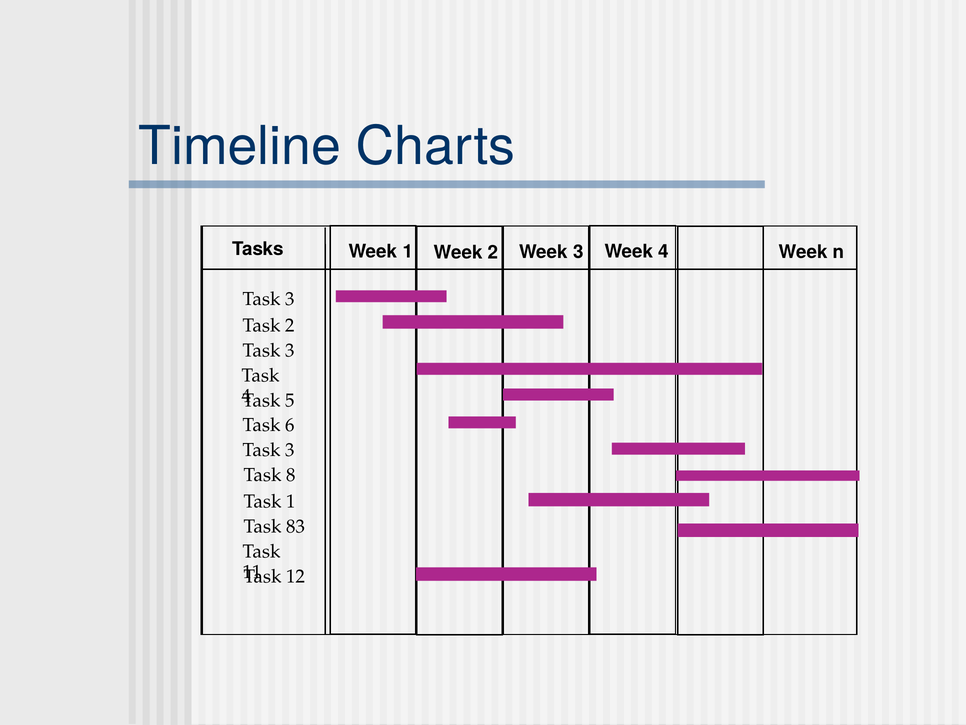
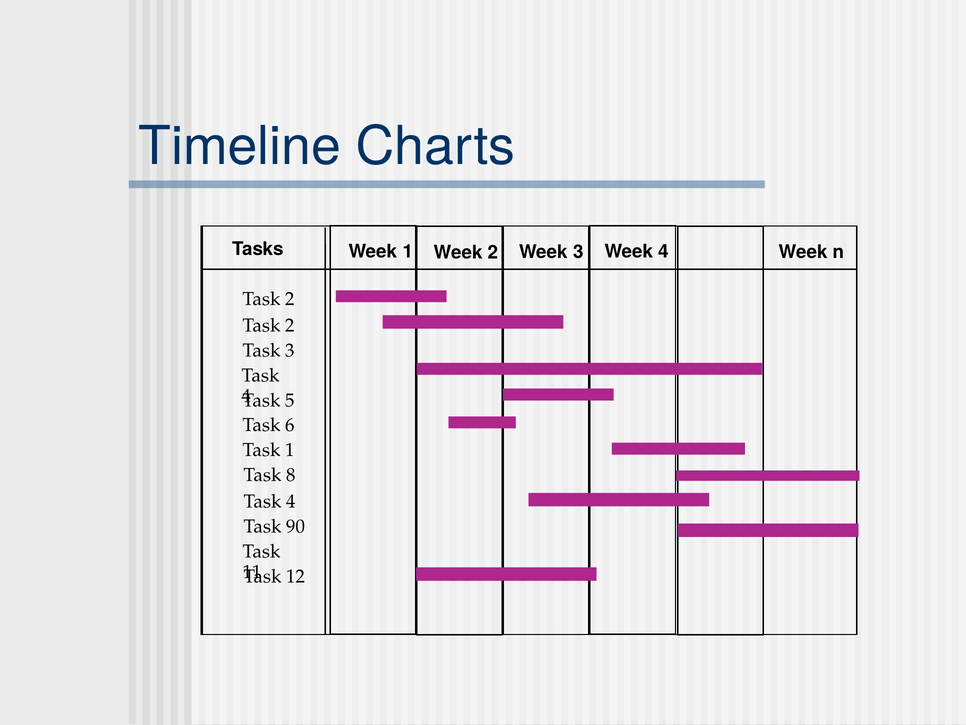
3: 3 -> 2 (290, 299)
3: 3 -> 1 (290, 450)
1: 1 -> 4 (291, 501)
83: 83 -> 90 (296, 526)
